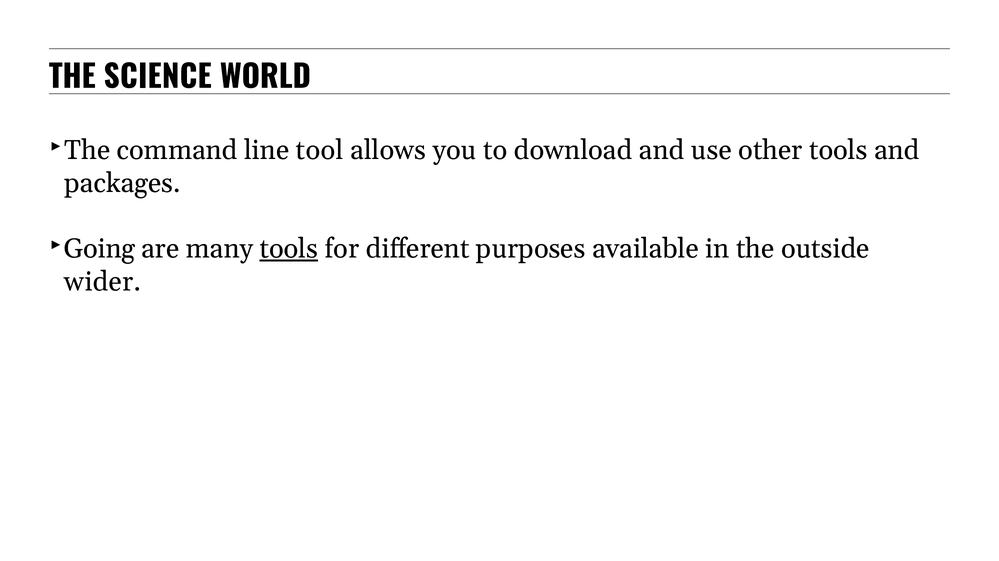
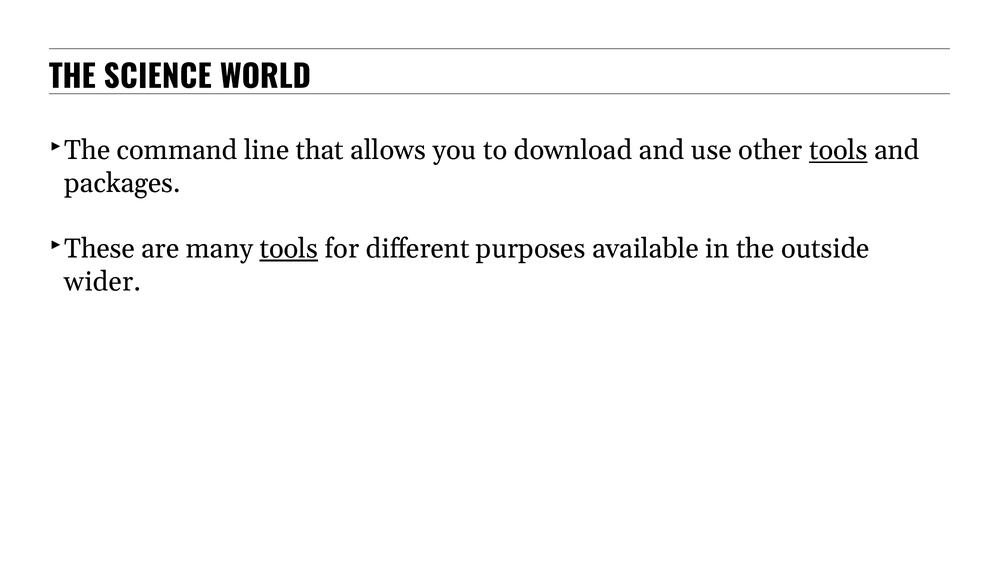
tool: tool -> that (320, 150)
tools underline: none -> present (838, 150)
Going: Going -> These (100, 249)
